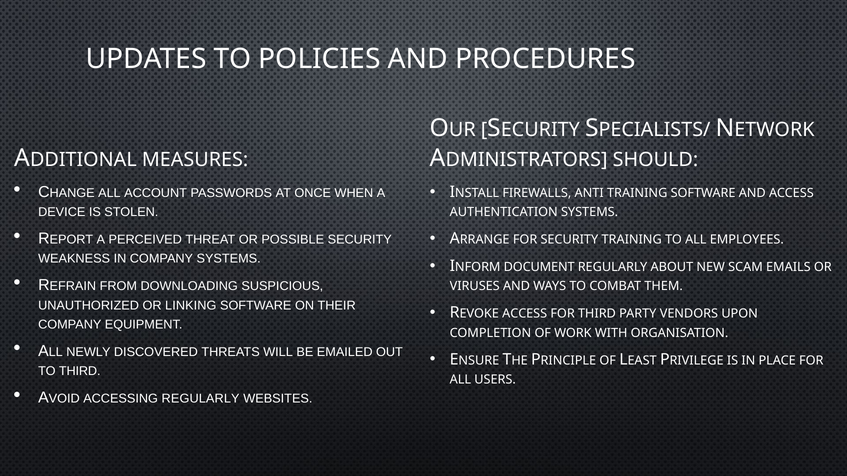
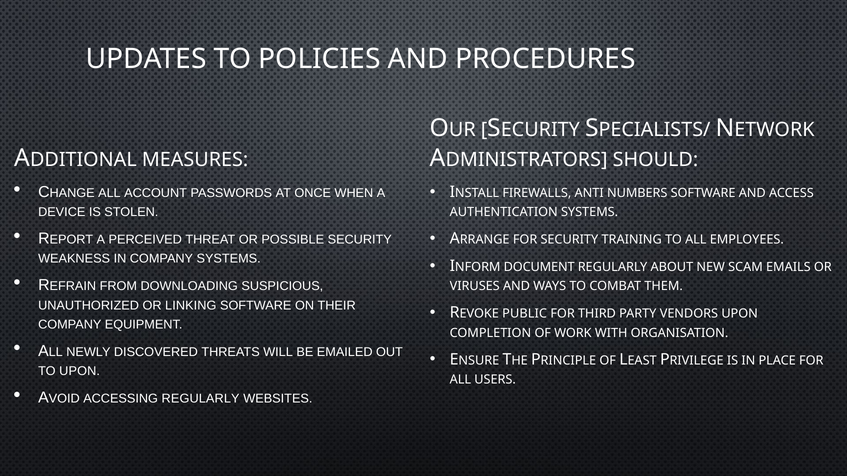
ANTI TRAINING: TRAINING -> NUMBERS (637, 193)
ACCESS: ACCESS -> PUBLIC (525, 314)
TO THIRD: THIRD -> UPON (80, 371)
